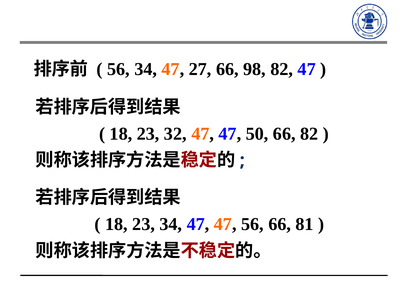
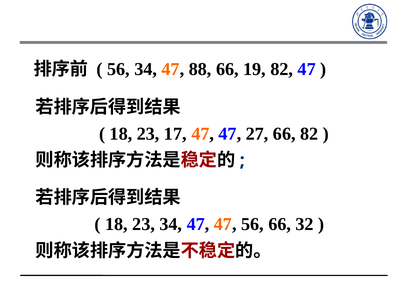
27: 27 -> 88 (200, 69)
98: 98 -> 19 (255, 69)
32: 32 -> 17 (175, 134)
50: 50 -> 27 (257, 134)
81: 81 -> 32 (305, 224)
